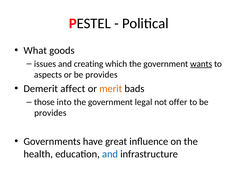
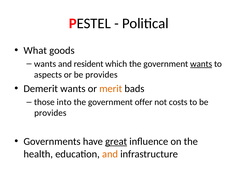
issues: issues -> wants (45, 64)
creating: creating -> resident (89, 64)
Demerit affect: affect -> wants (73, 89)
legal: legal -> offer (144, 102)
offer: offer -> costs (178, 102)
great underline: none -> present (116, 141)
and colour: blue -> orange (110, 154)
